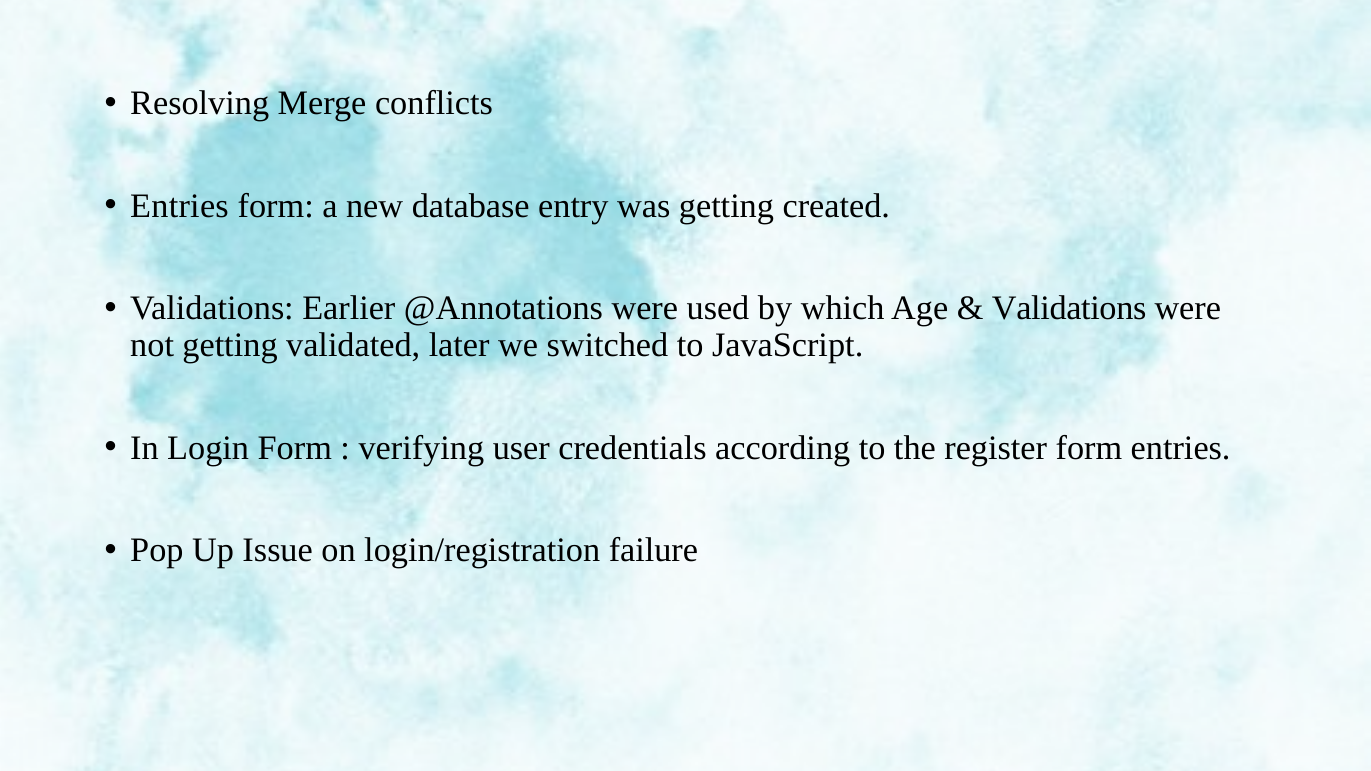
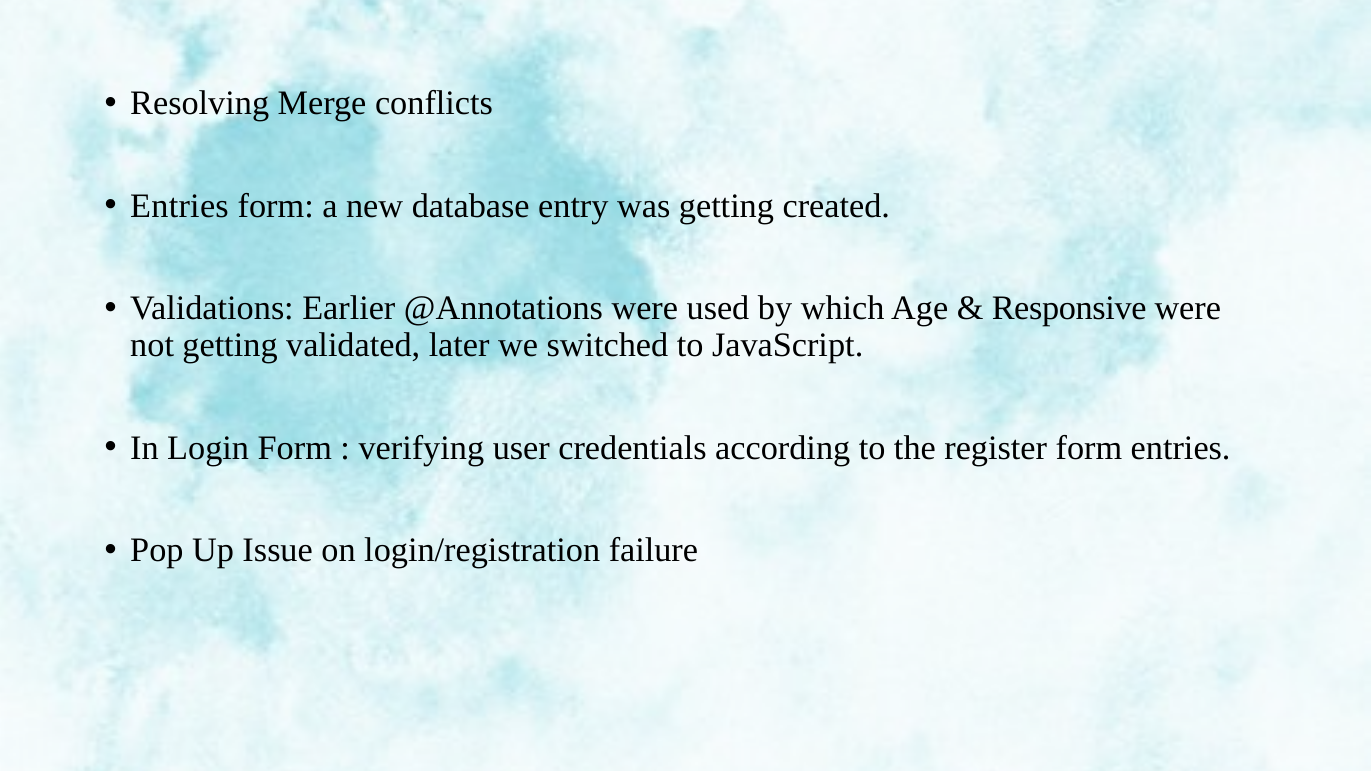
Validations: Validations -> Responsive (1069, 308)
